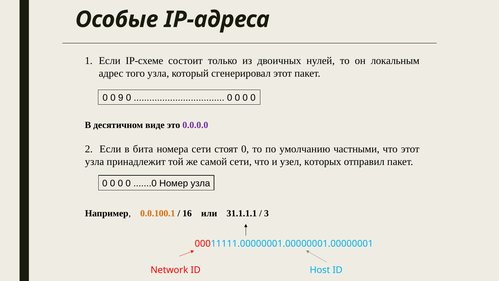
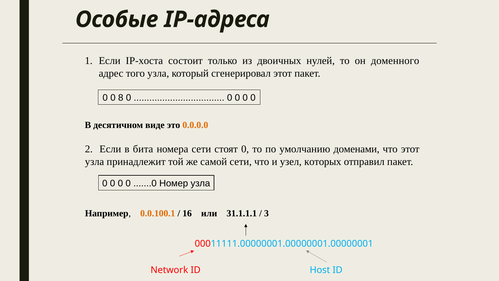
IР-схеме: IР-схеме -> IР-хоста (144, 61)
локальным: локальным -> доменного (395, 61)
9: 9 -> 8 (121, 98)
0.0.0.0 colour: purple -> orange (195, 125)
частными: частными -> доменами (357, 149)
